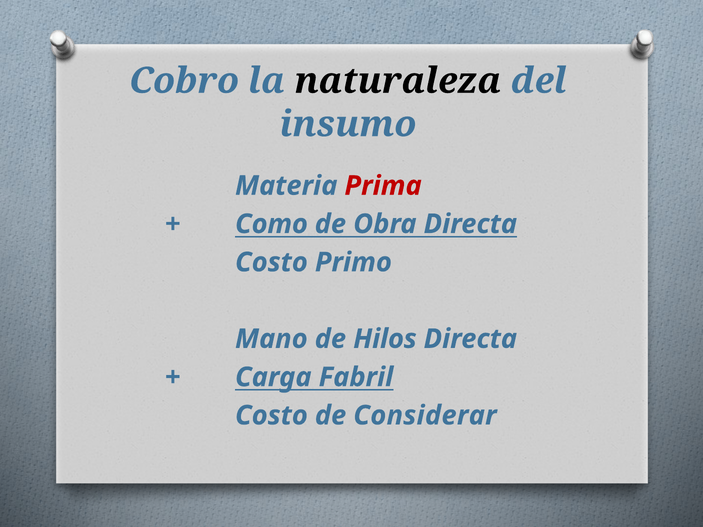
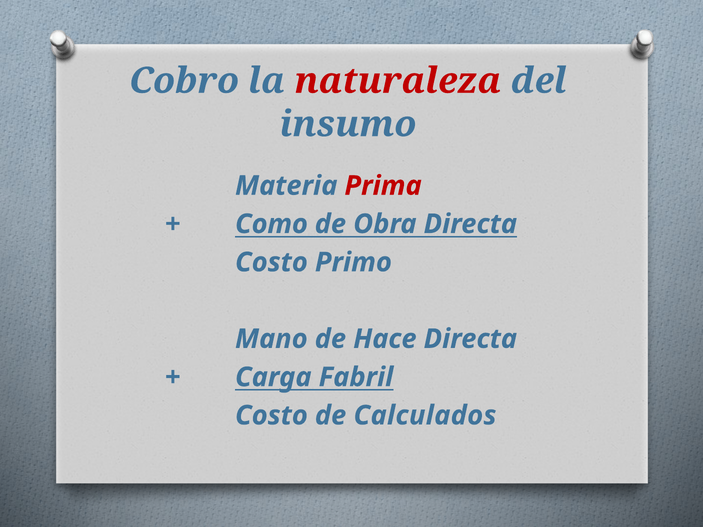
naturaleza colour: black -> red (398, 81)
Hilos: Hilos -> Hace (385, 339)
Considerar: Considerar -> Calculados (425, 416)
